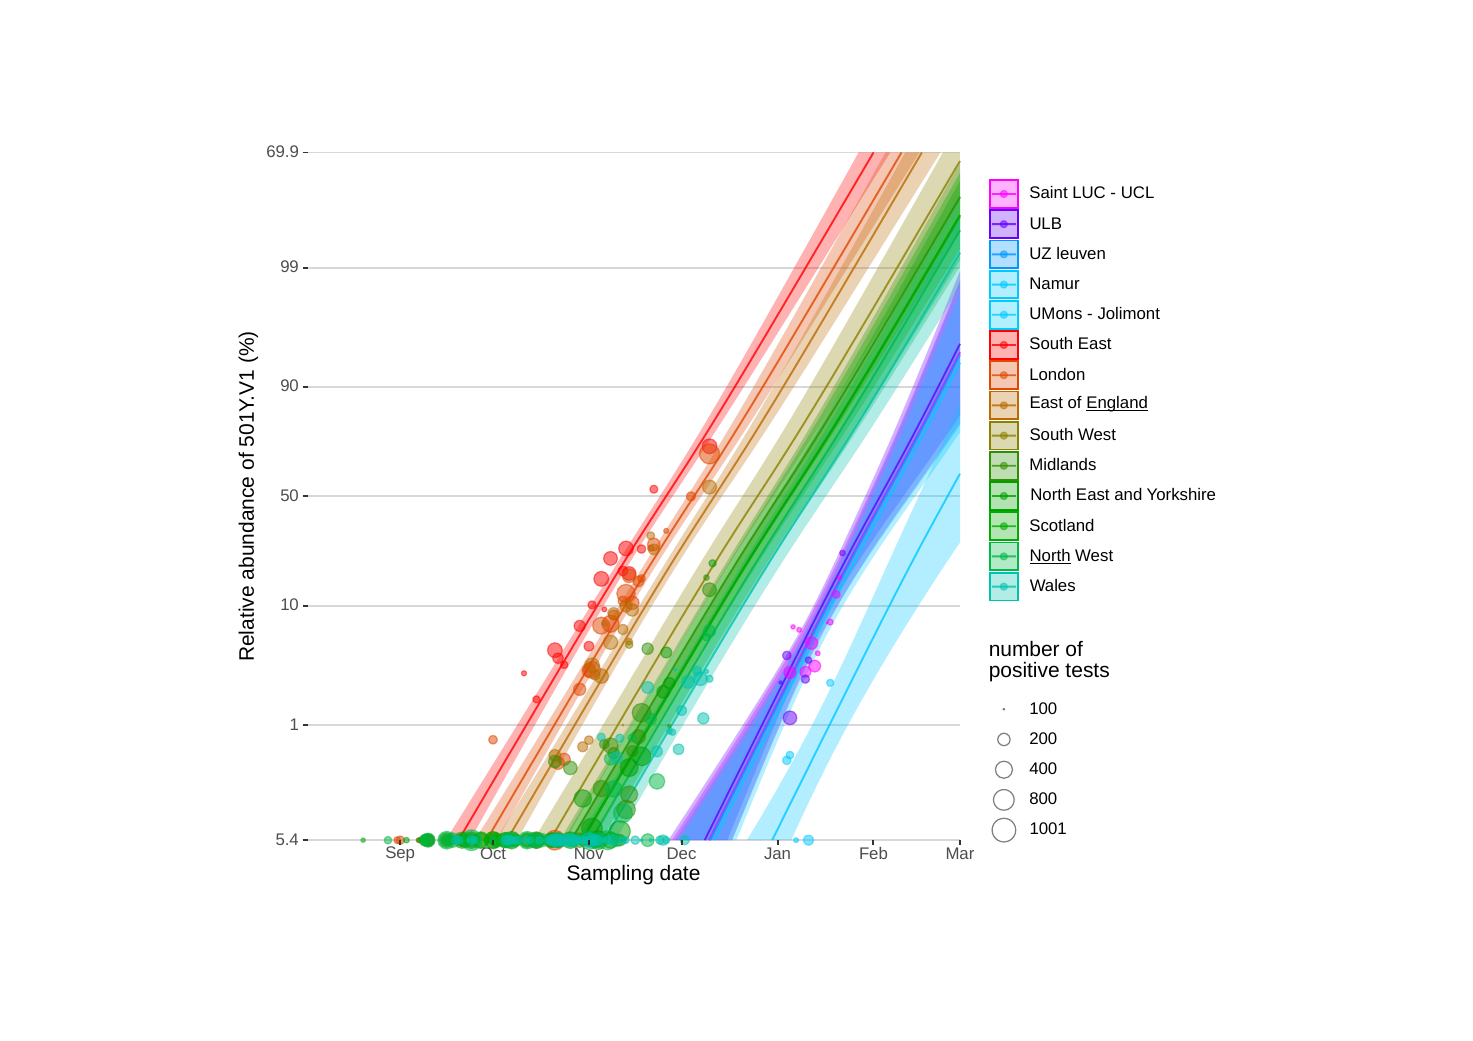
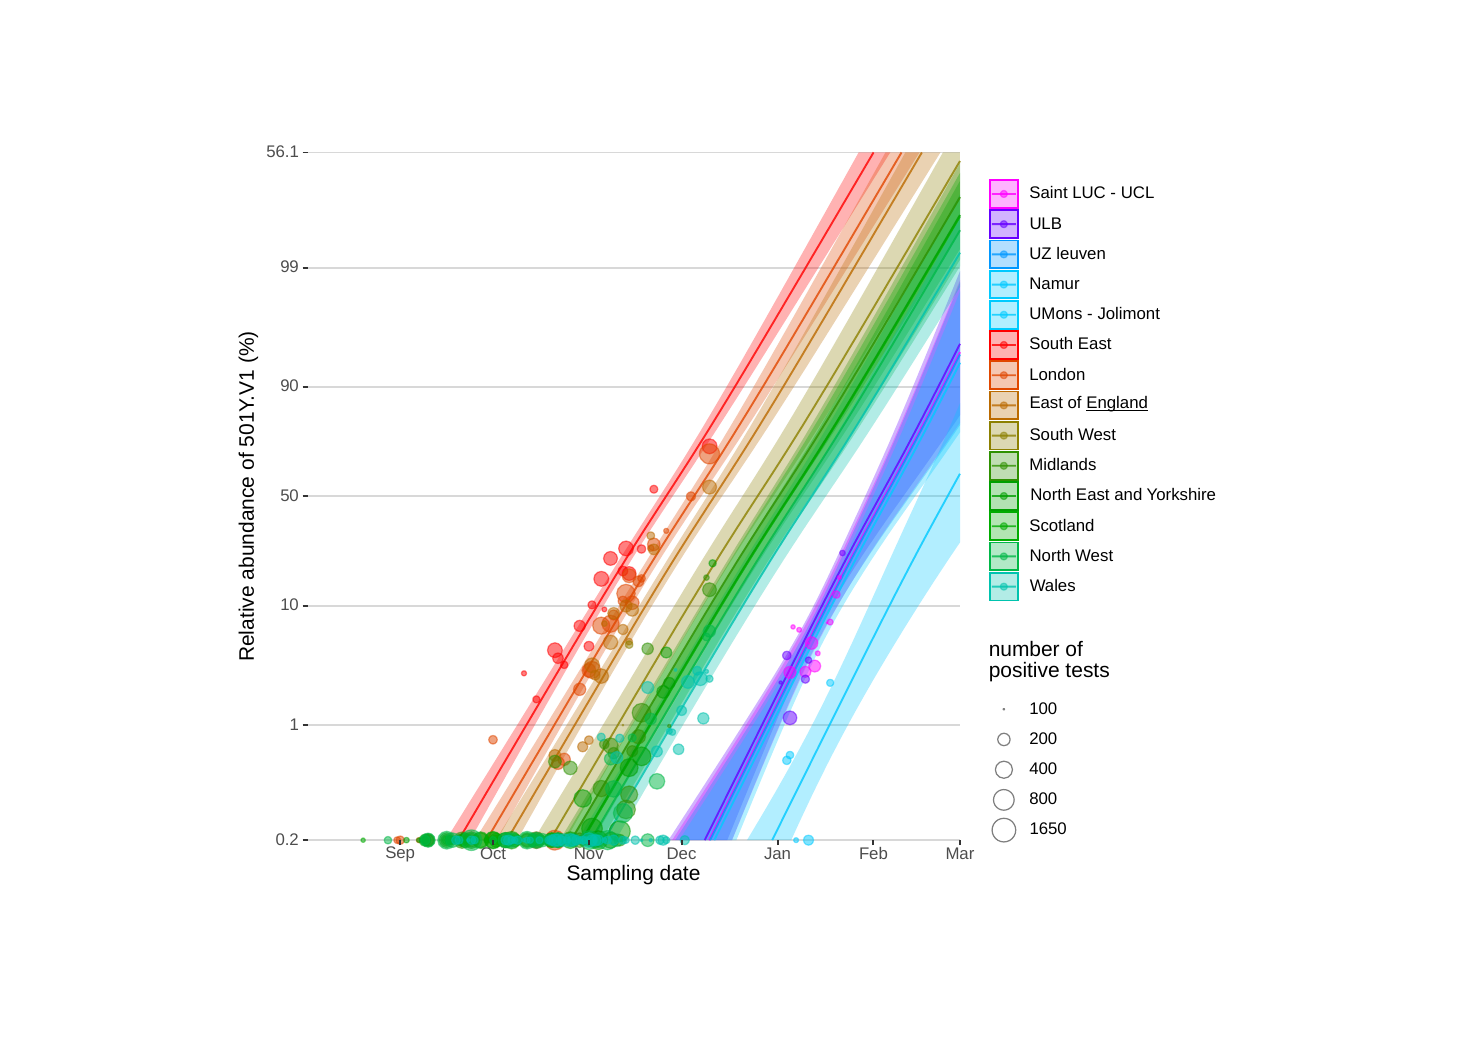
69.9: 69.9 -> 56.1 (283, 152)
North underline: present -> none (1050, 556)
1001: 1001 -> 1650 (1048, 830)
5.4: 5.4 -> 0.2 (287, 840)
